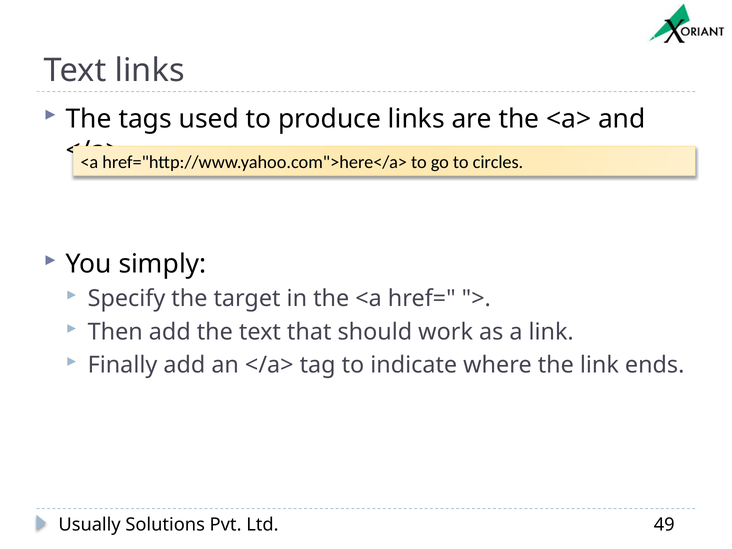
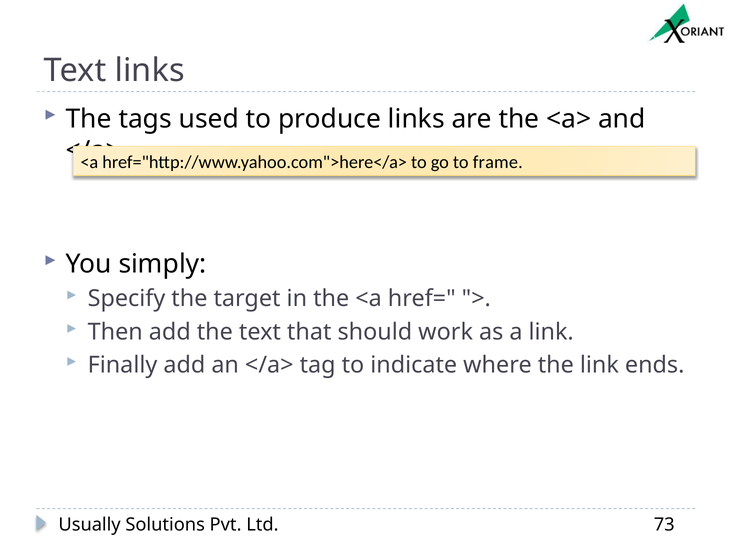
circles: circles -> frame (498, 162)
49: 49 -> 73 (664, 525)
